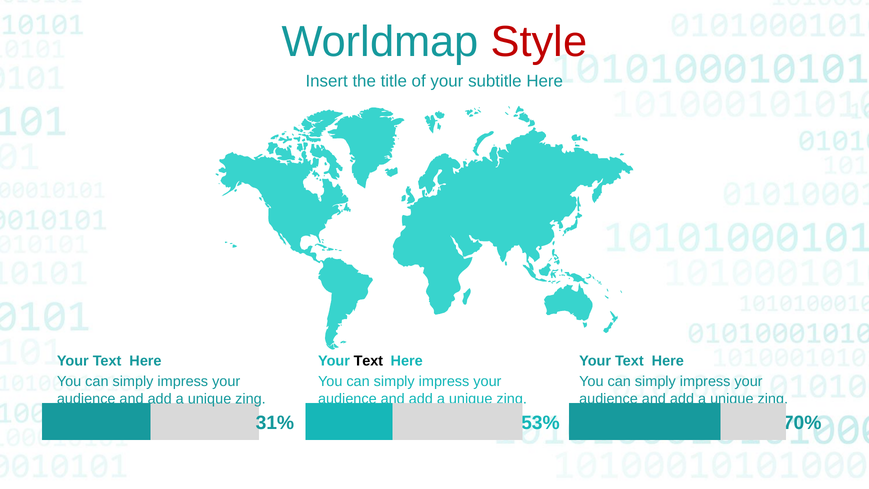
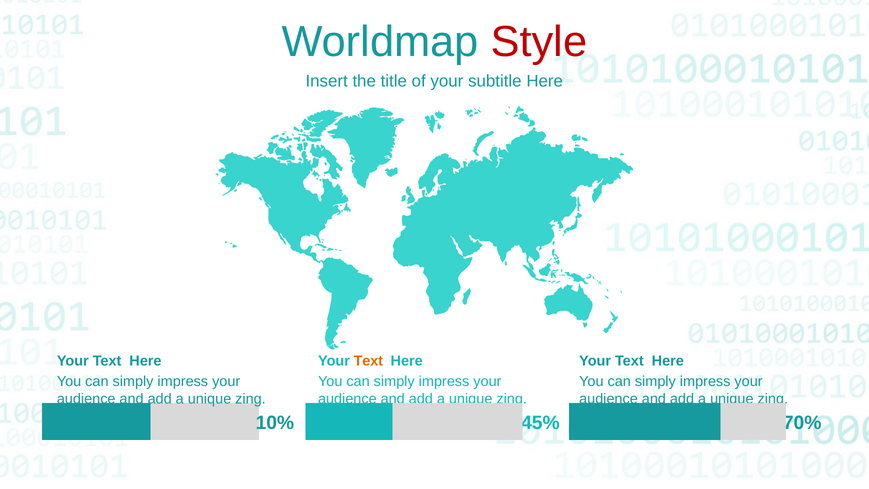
Text colour: black -> orange (368, 361)
31%: 31% -> 10% (275, 423)
53%: 53% -> 45% (540, 423)
